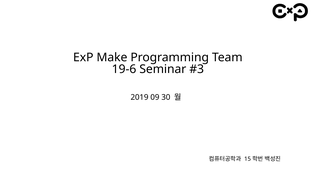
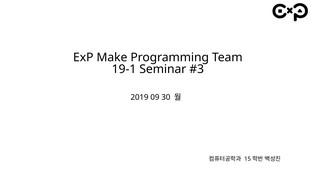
19-6: 19-6 -> 19-1 (124, 69)
